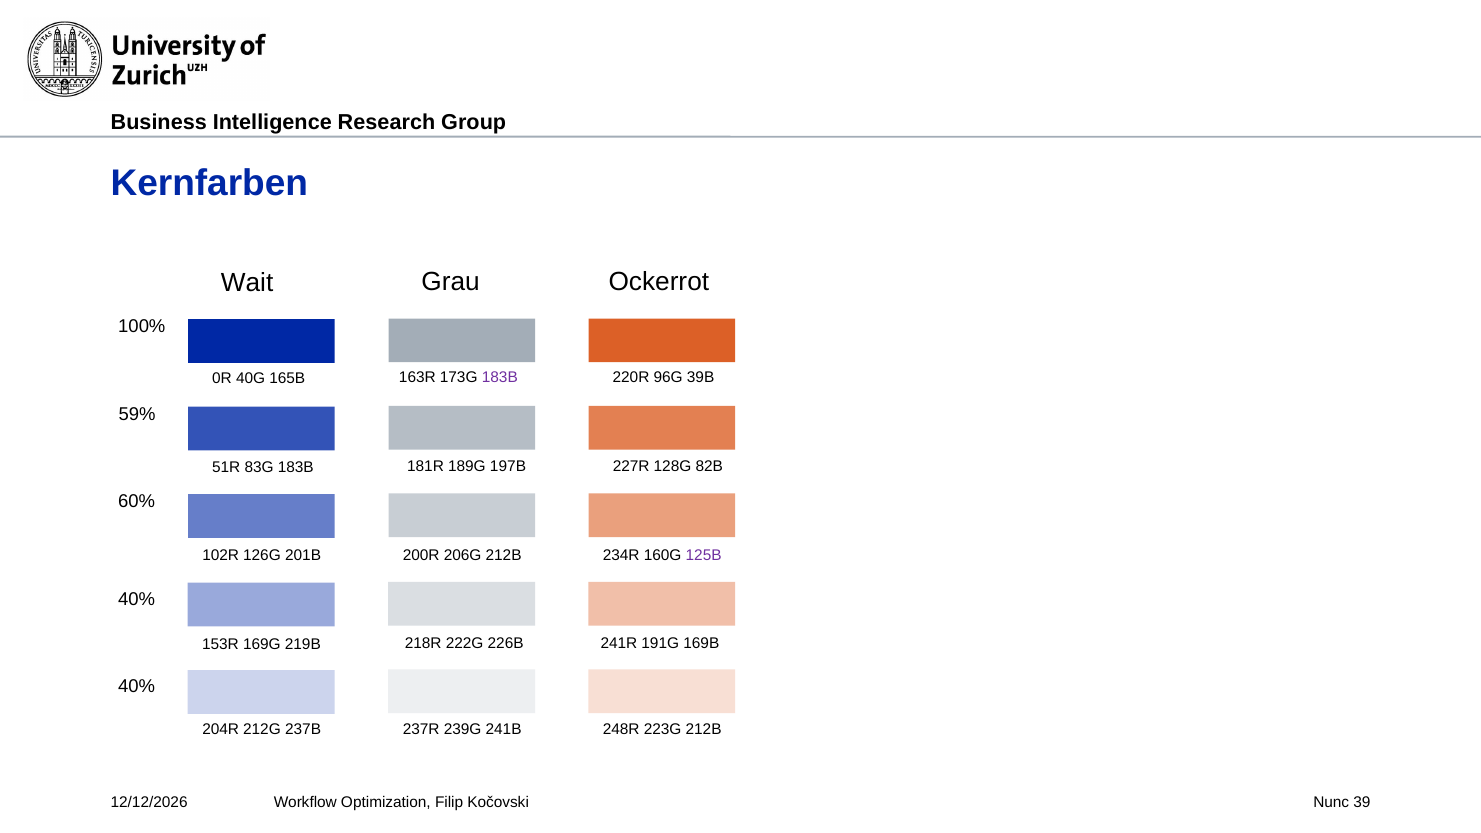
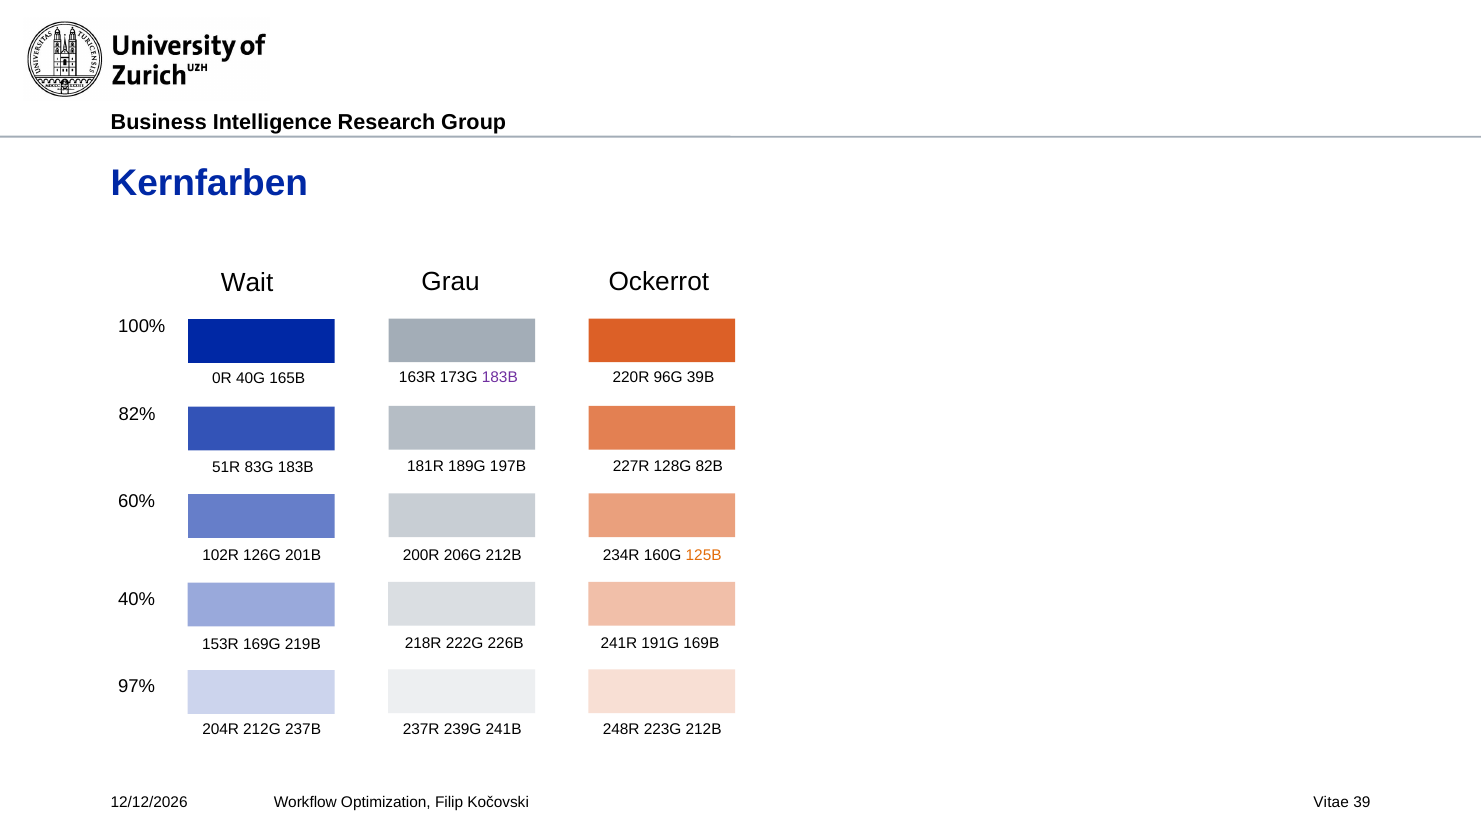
59%: 59% -> 82% (137, 414)
125B colour: purple -> orange (704, 555)
40%: 40% -> 97% (137, 687)
Nunc: Nunc -> Vitae (1331, 803)
